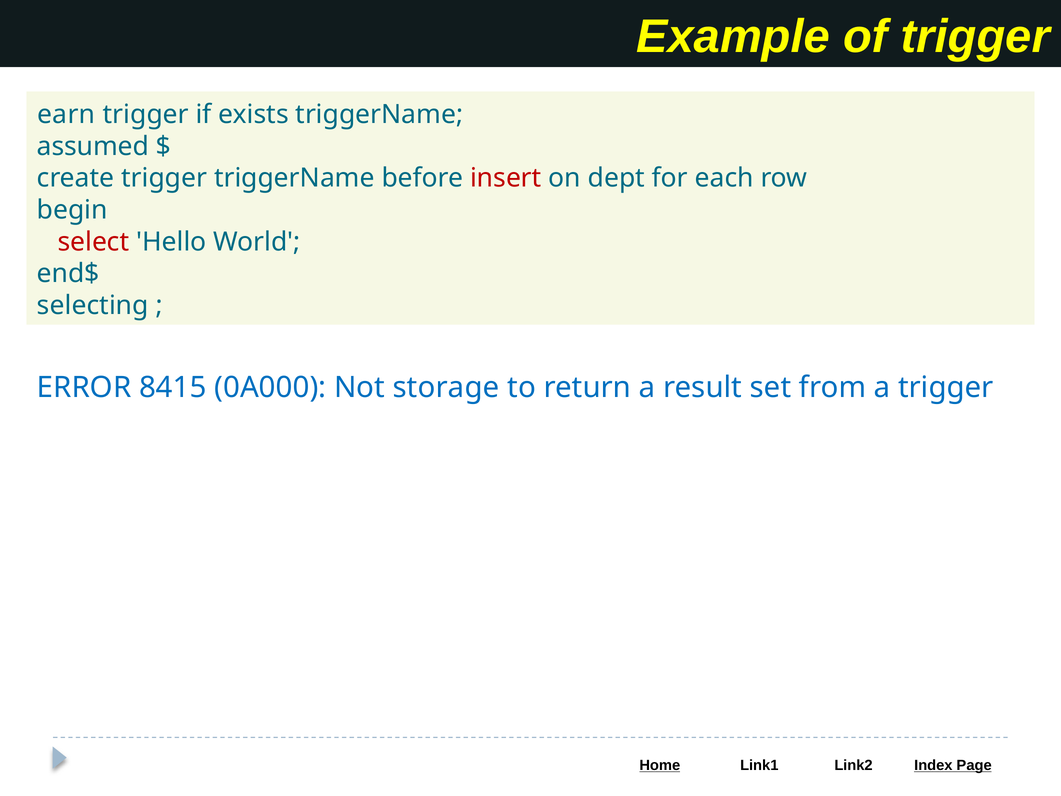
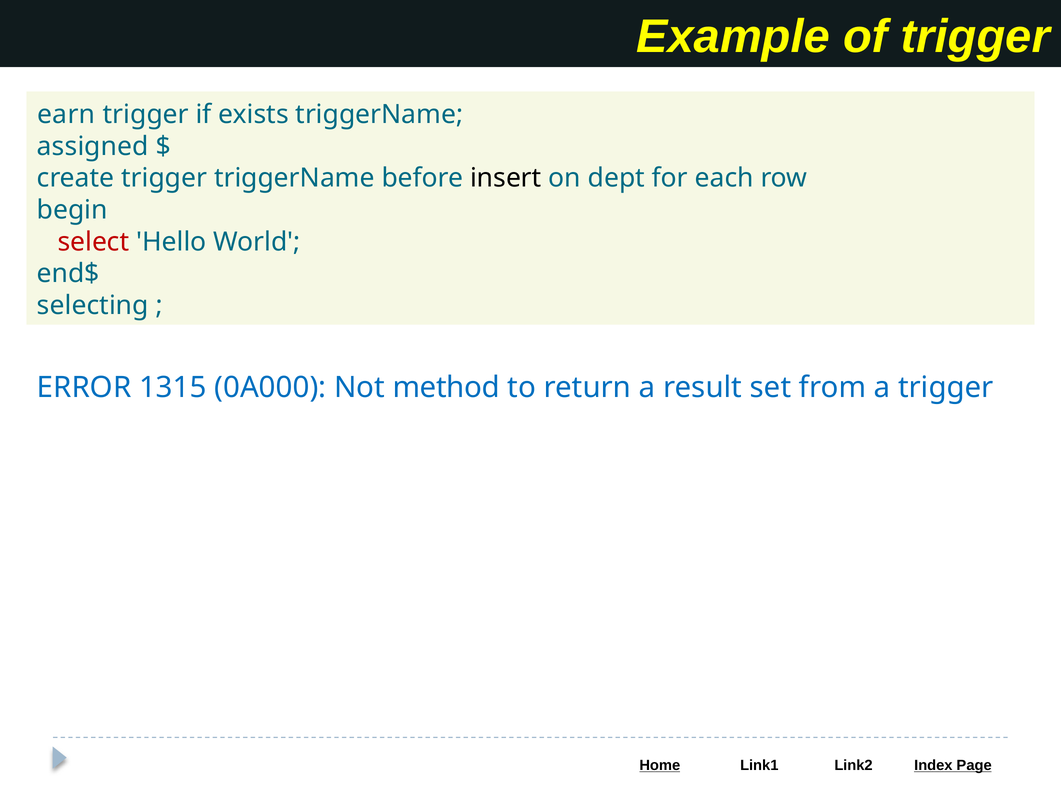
assumed: assumed -> assigned (93, 146)
insert colour: red -> black (506, 178)
8415: 8415 -> 1315 (173, 387)
storage: storage -> method (446, 387)
